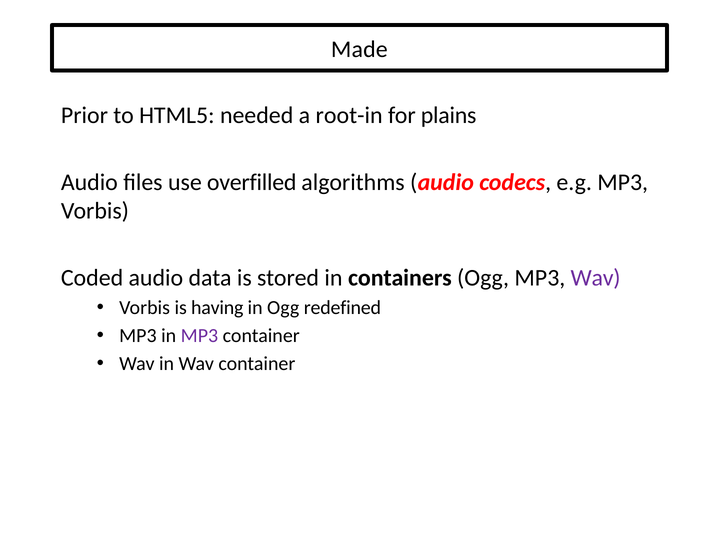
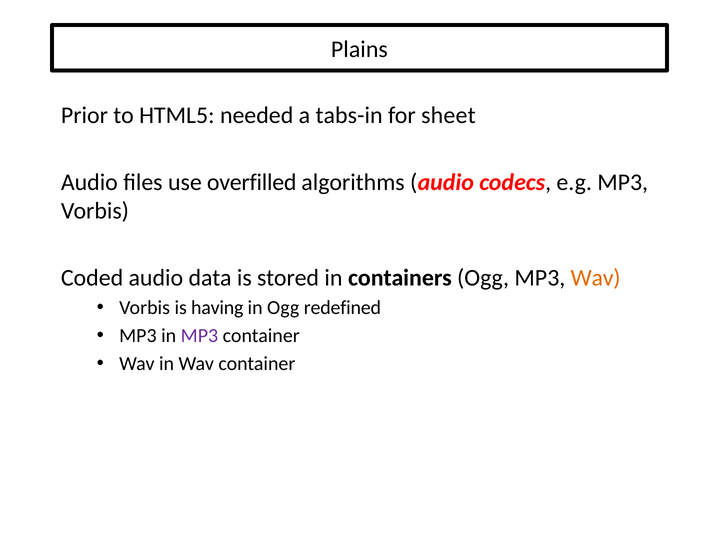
Made: Made -> Plains (359, 49)
root-in: root-in -> tabs-in (349, 115)
plains: plains -> sheet (448, 115)
Wav colour: purple -> orange (596, 278)
